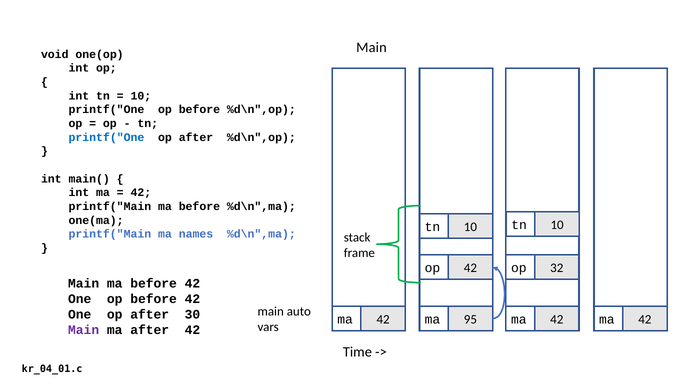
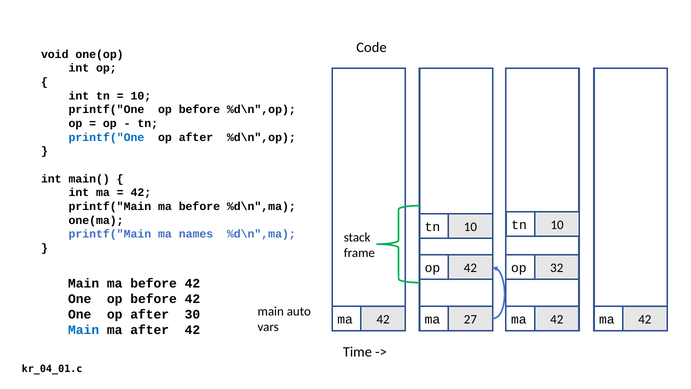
Main: Main -> Code (371, 48)
95: 95 -> 27 (470, 319)
Main colour: purple -> blue (84, 330)
